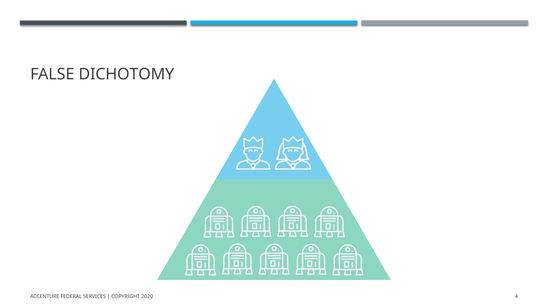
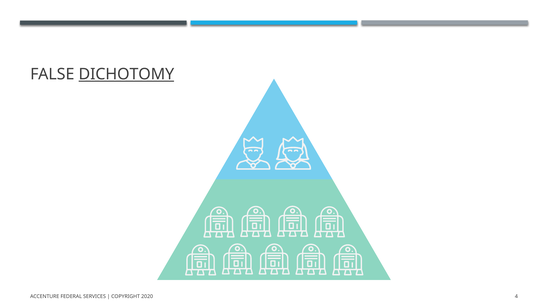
DICHOTOMY underline: none -> present (126, 74)
